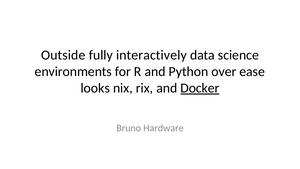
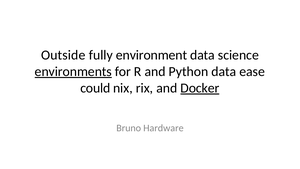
interactively: interactively -> environment (152, 55)
environments underline: none -> present (73, 71)
Python over: over -> data (224, 71)
looks: looks -> could (95, 88)
